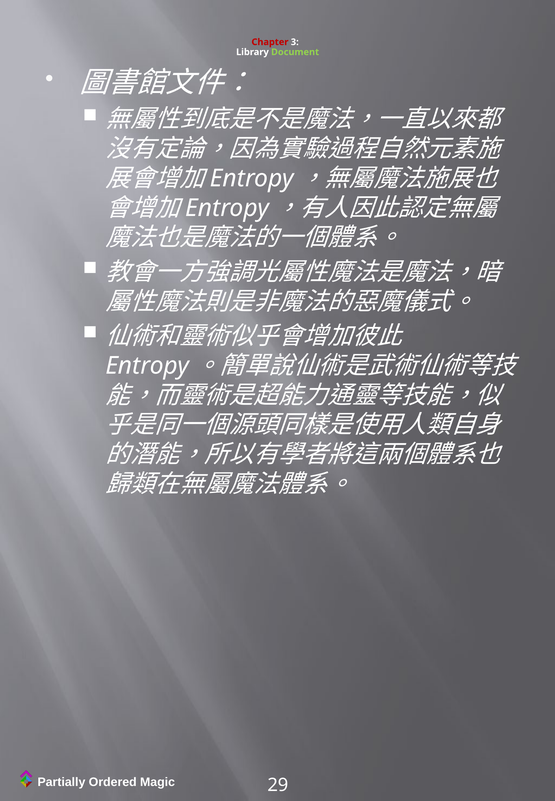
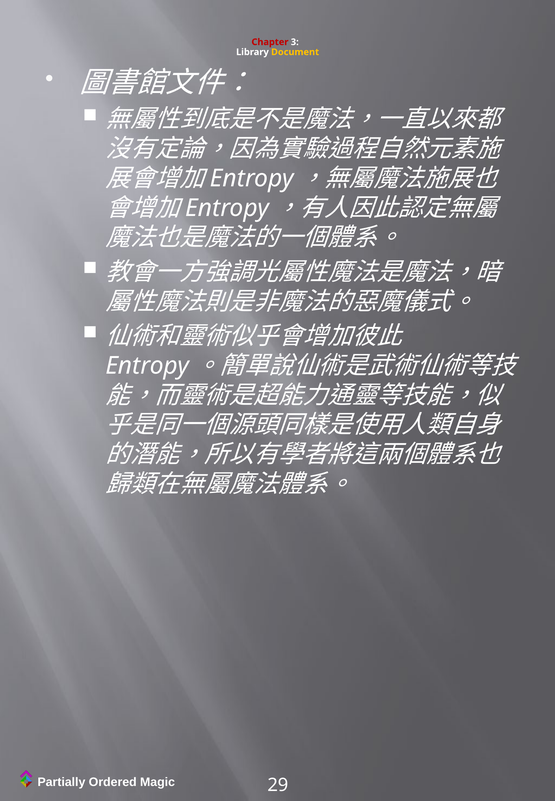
Document colour: light green -> yellow (295, 52)
